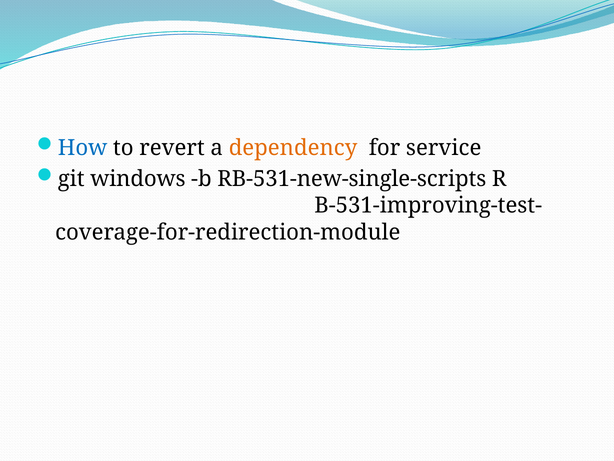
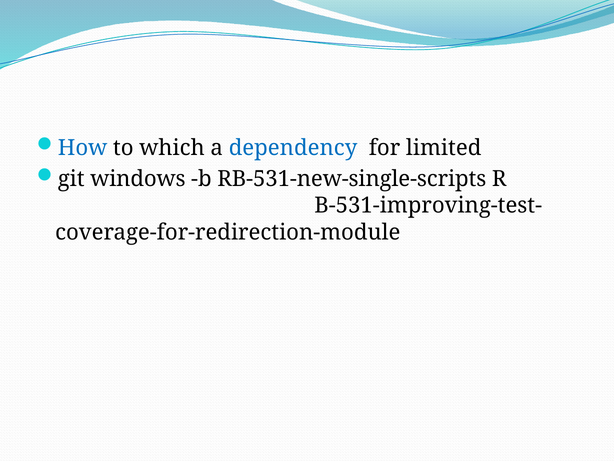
revert: revert -> which (172, 148)
dependency colour: orange -> blue (293, 148)
service: service -> limited (444, 148)
